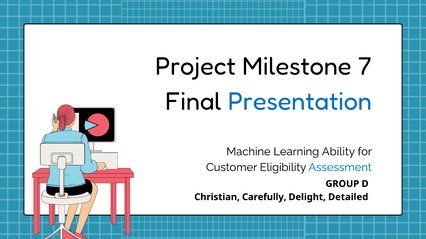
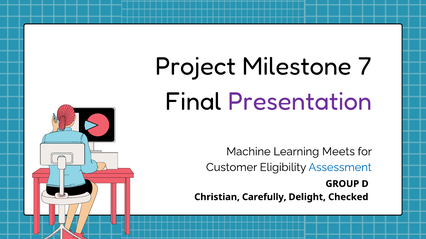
Presentation colour: blue -> purple (300, 102)
Ability: Ability -> Meets (338, 152)
Detailed: Detailed -> Checked (348, 198)
